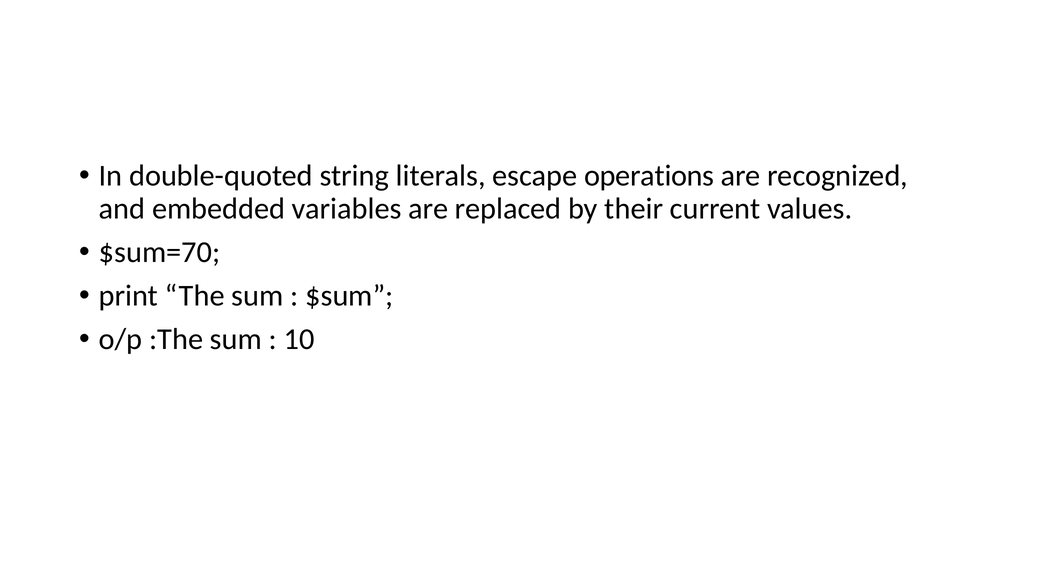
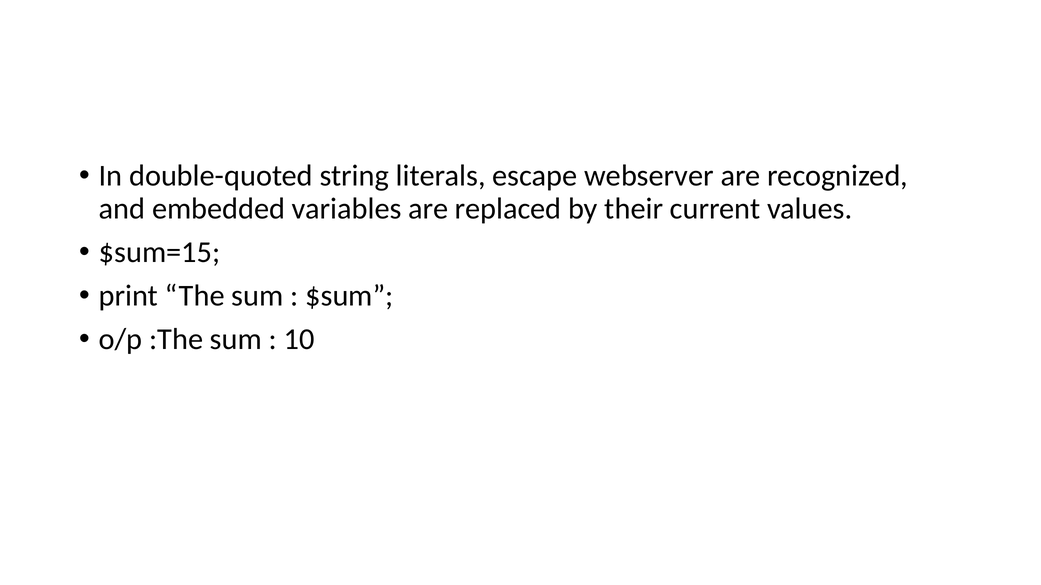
operations: operations -> webserver (649, 176)
$sum=70: $sum=70 -> $sum=15 (159, 252)
